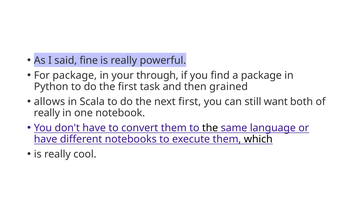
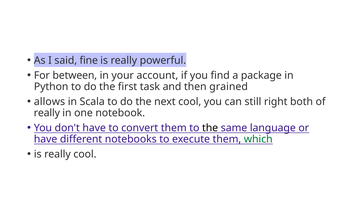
For package: package -> between (75, 75)
through: through -> account (157, 75)
next first: first -> cool (190, 102)
want: want -> right (276, 102)
which colour: black -> green (258, 139)
